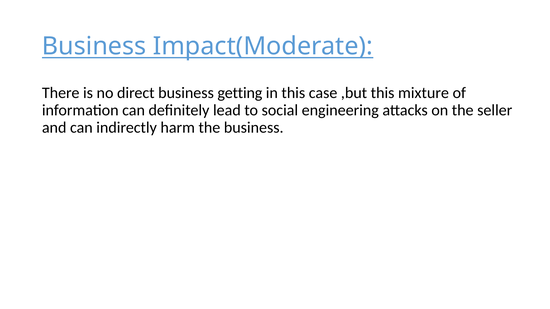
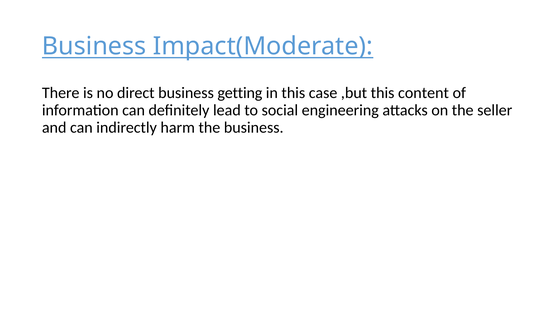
mixture: mixture -> content (424, 93)
